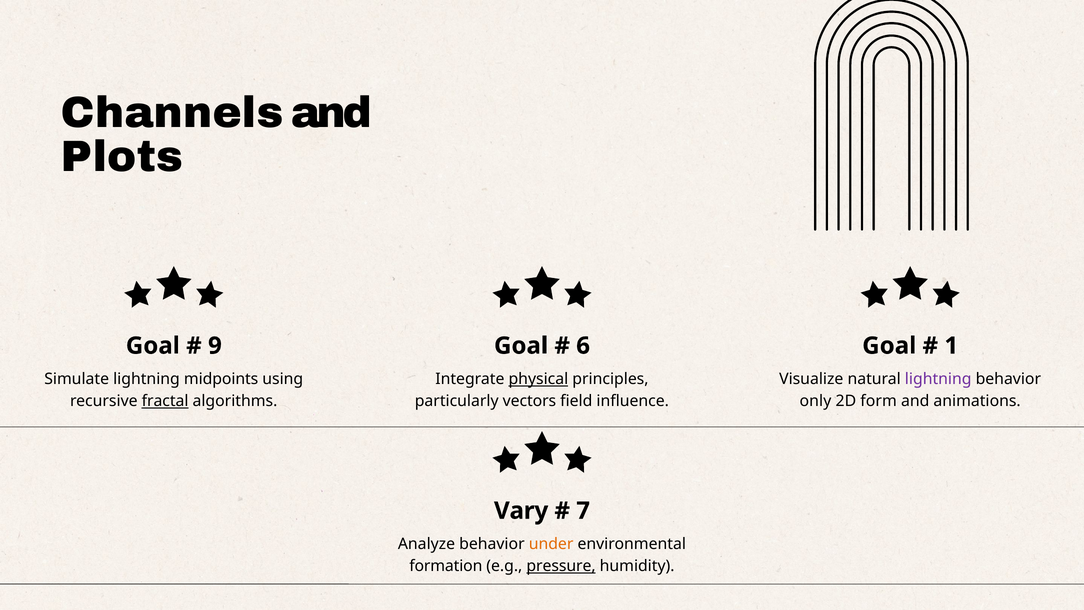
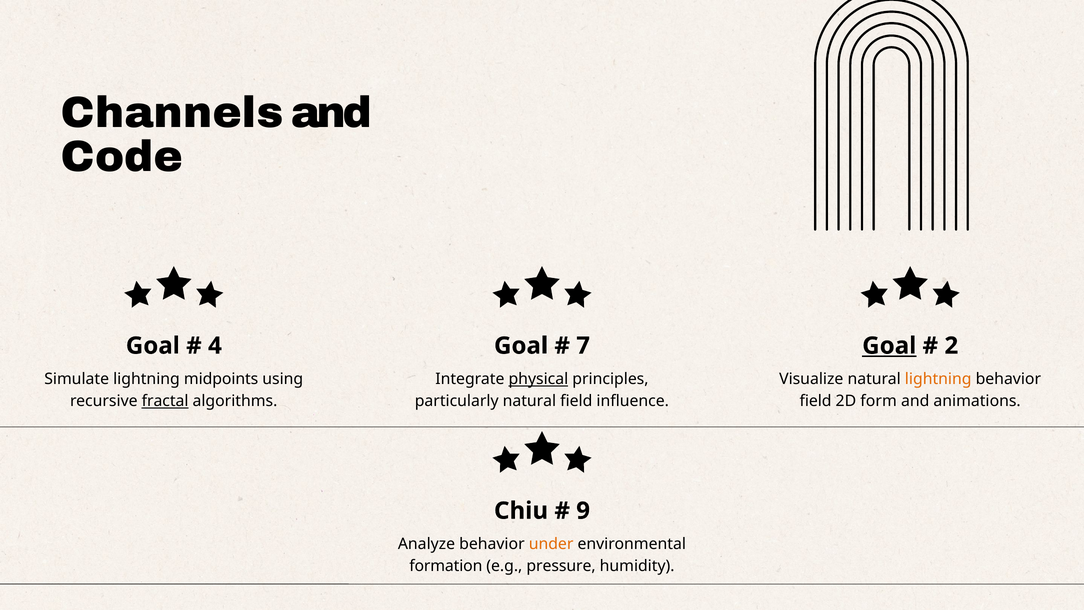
Plots: Plots -> Code (122, 157)
9: 9 -> 4 (215, 346)
6: 6 -> 7 (583, 346)
Goal underline: none -> present (889, 346)
1: 1 -> 2 (951, 346)
lightning colour: purple -> orange (938, 379)
particularly vectors: vectors -> natural (529, 401)
only: only -> field (816, 401)
Vary: Vary -> Chiu (521, 511)
7: 7 -> 9 (583, 511)
pressure underline: present -> none (561, 566)
